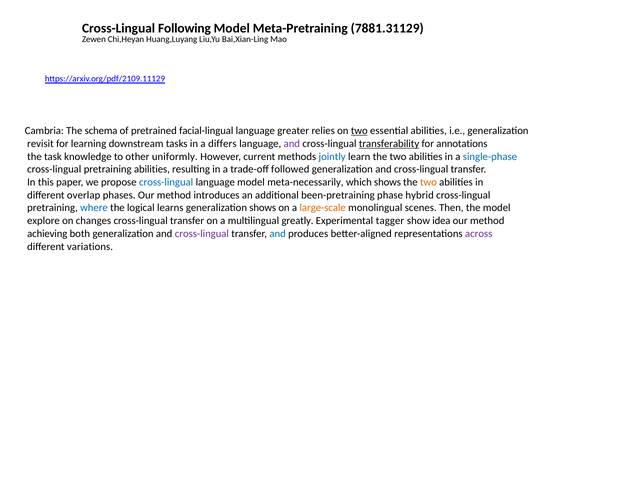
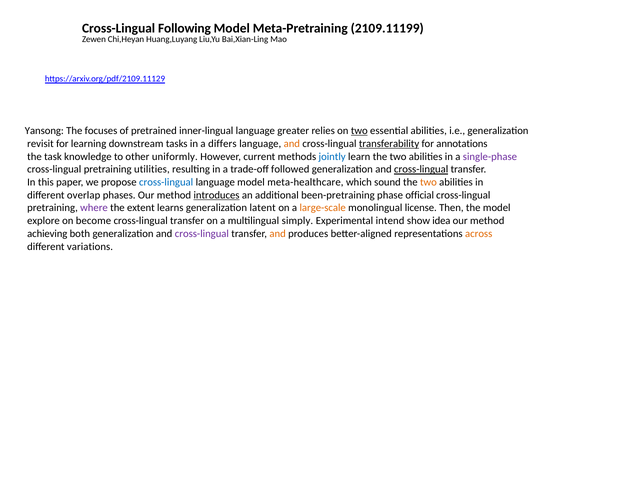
7881.31129: 7881.31129 -> 2109.11199 (387, 28)
Cambria: Cambria -> Yansong (44, 131)
schema: schema -> focuses (101, 131)
facial-lingual: facial-lingual -> inner-lingual (206, 131)
and colour: purple -> orange (292, 144)
single-phase colour: blue -> purple (490, 157)
pretraining abilities: abilities -> utilities (152, 169)
cross-lingual underline: none -> present (421, 169)
meta-necessarily: meta-necessarily -> meta-healthcare (305, 182)
which shows: shows -> sound (387, 182)
introduces underline: none -> present (217, 195)
hybrid: hybrid -> official (420, 195)
where colour: blue -> purple (94, 208)
logical: logical -> extent (141, 208)
generalization shows: shows -> latent (263, 208)
scenes: scenes -> license (421, 208)
changes: changes -> become (93, 221)
greatly: greatly -> simply (297, 221)
tagger: tagger -> intend (390, 221)
and colour: blue -> orange (278, 234)
across colour: purple -> orange (479, 234)
